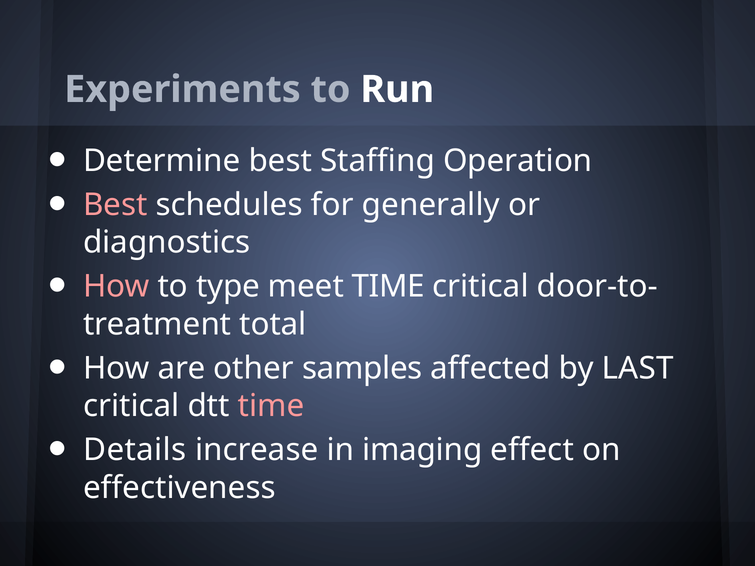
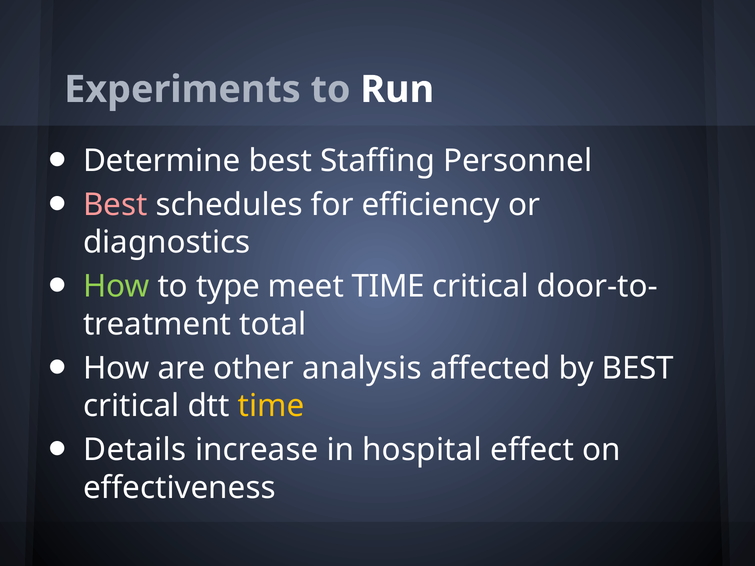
Operation: Operation -> Personnel (518, 161)
generally: generally -> efficiency (431, 205)
How colour: pink -> light green (116, 287)
samples: samples -> analysis (362, 368)
by LAST: LAST -> BEST (638, 368)
time colour: pink -> yellow (271, 406)
imaging: imaging -> hospital (422, 450)
